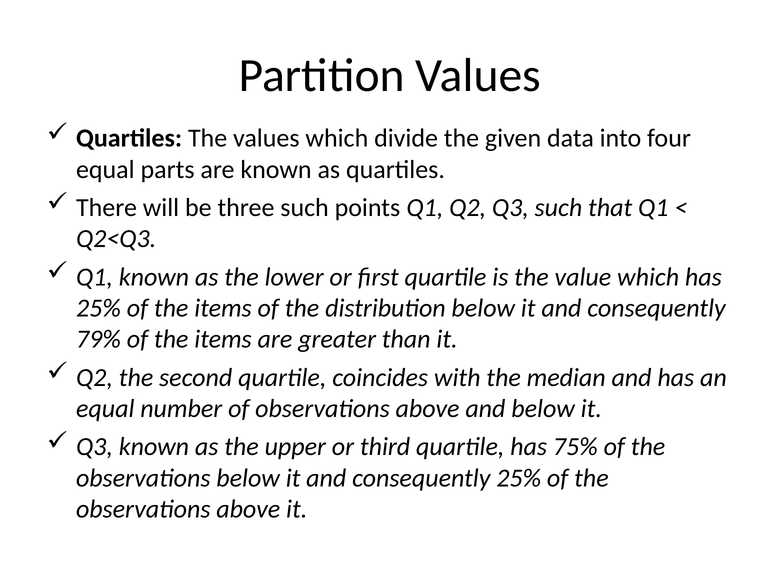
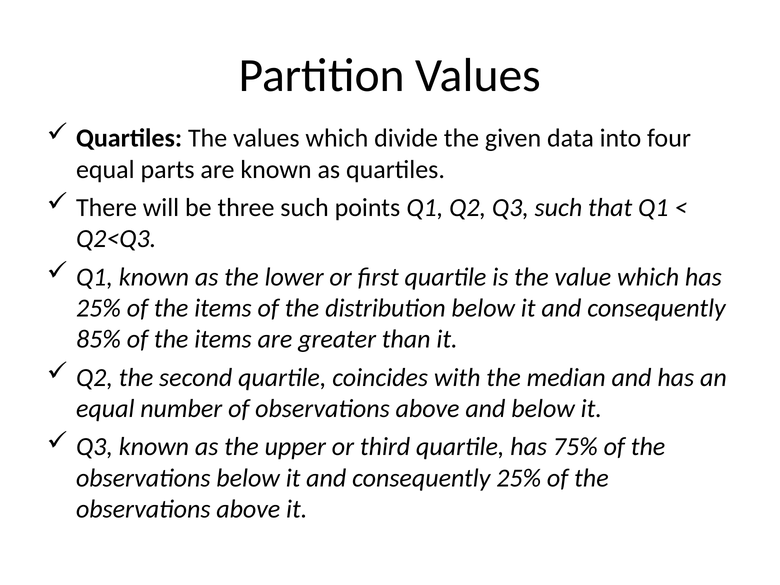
79%: 79% -> 85% (98, 339)
